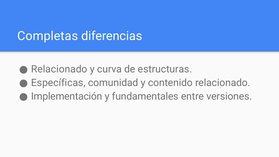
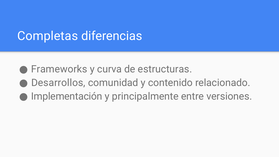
Relacionado: Relacionado -> Frameworks (59, 69)
Específicas: Específicas -> Desarrollos (58, 83)
fundamentales: fundamentales -> principalmente (145, 96)
